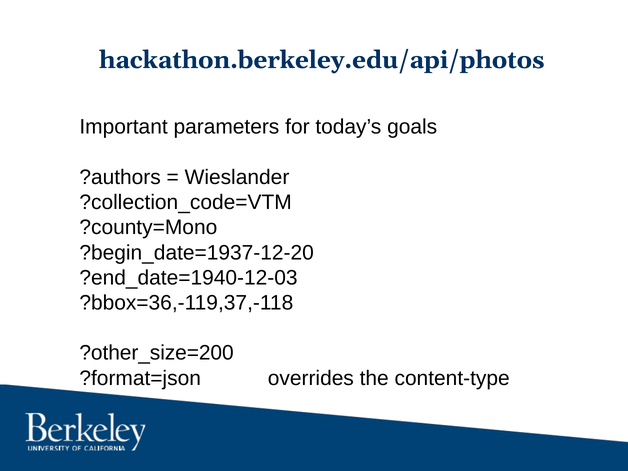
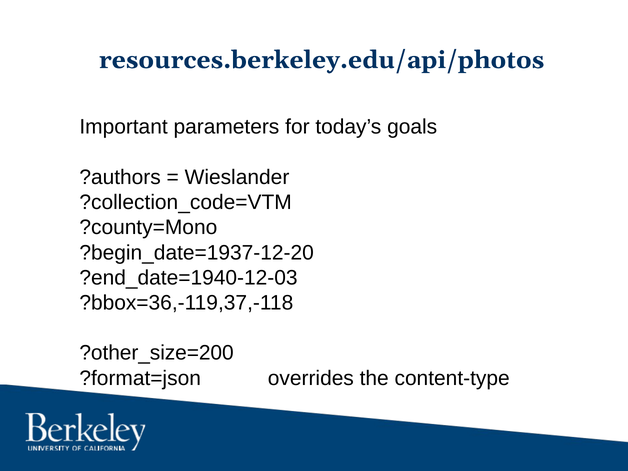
hackathon.berkeley.edu/api/photos: hackathon.berkeley.edu/api/photos -> resources.berkeley.edu/api/photos (322, 60)
